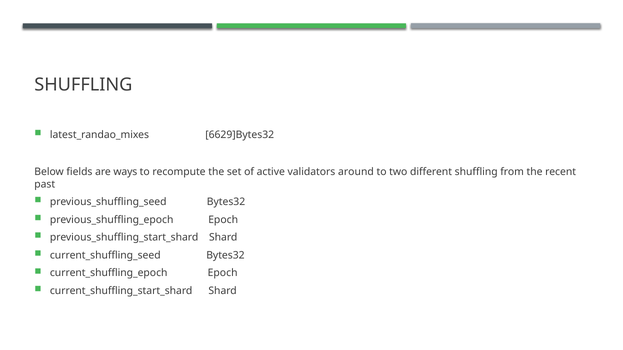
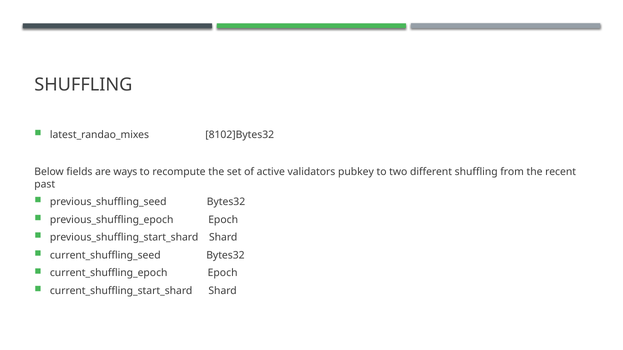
6629]Bytes32: 6629]Bytes32 -> 8102]Bytes32 (240, 135)
around: around -> pubkey (356, 172)
